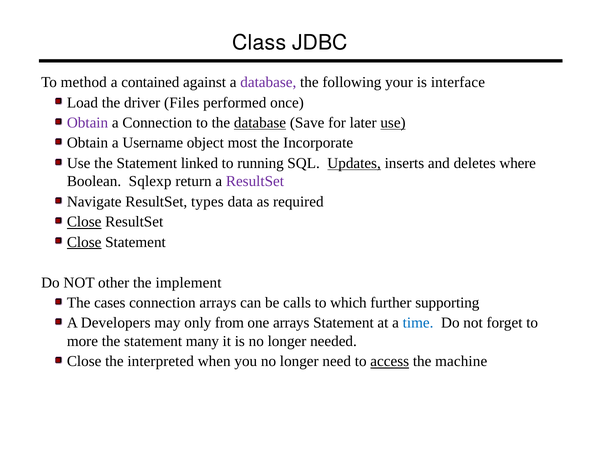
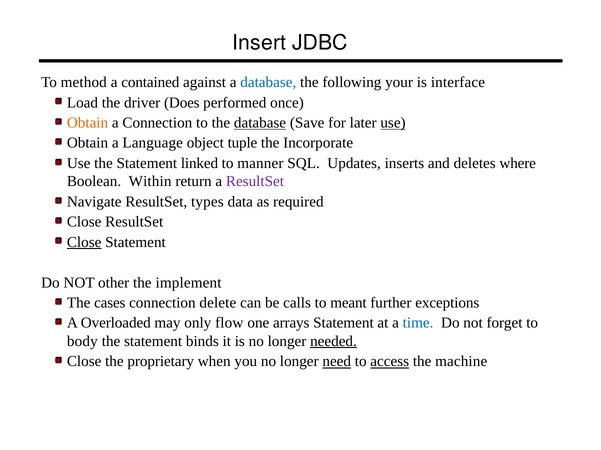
Class: Class -> Insert (259, 43)
database colour: purple -> blue (268, 82)
Files: Files -> Does (182, 103)
Obtain colour: purple -> orange (88, 123)
Username: Username -> Language (153, 143)
most: most -> tuple (242, 143)
running: running -> manner (260, 163)
Updates underline: present -> none (354, 163)
Sqlexp: Sqlexp -> Within (150, 182)
Close underline: present -> none (84, 222)
connection arrays: arrays -> delete (218, 303)
which: which -> meant (348, 303)
supporting: supporting -> exceptions (447, 303)
Developers: Developers -> Overloaded (116, 323)
from: from -> flow (229, 323)
more: more -> body (82, 342)
many: many -> binds (202, 342)
needed underline: none -> present (334, 342)
interpreted: interpreted -> proprietary (161, 362)
need underline: none -> present (337, 362)
